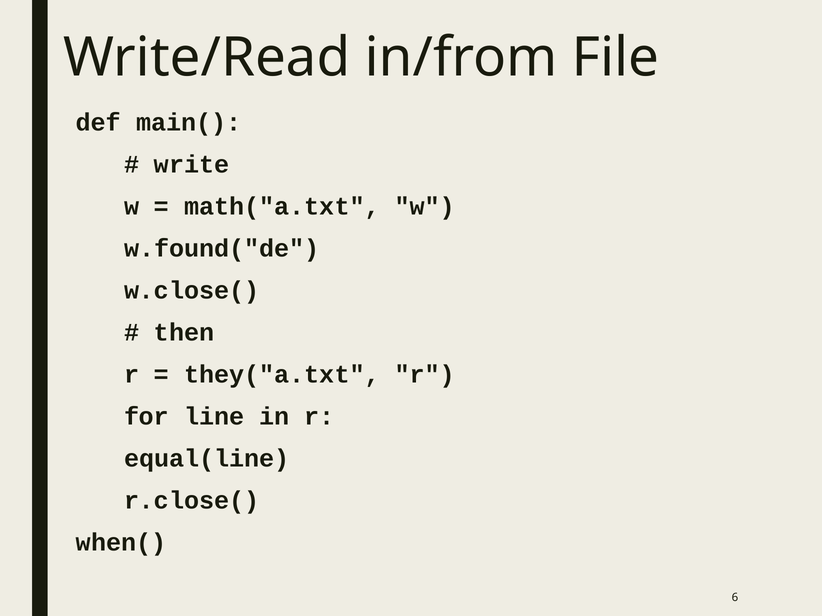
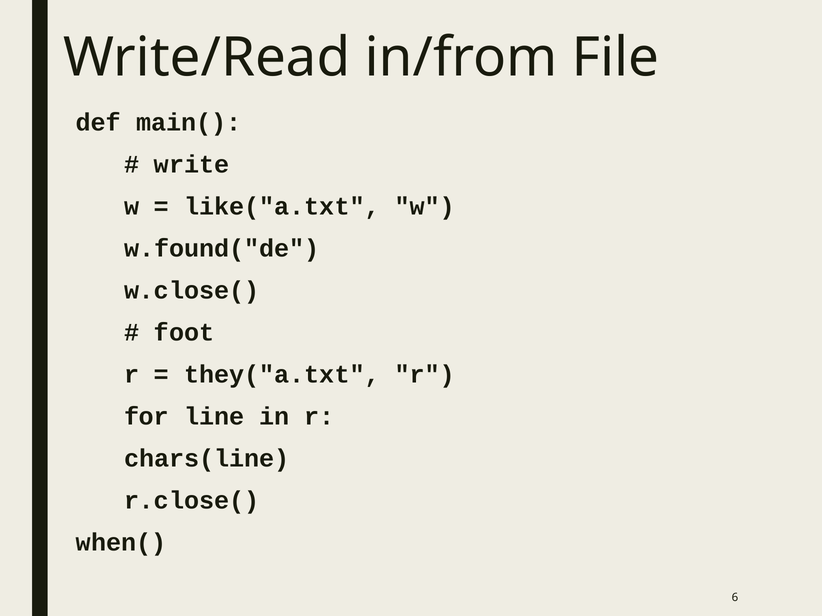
math("a.txt: math("a.txt -> like("a.txt (282, 206)
then: then -> foot (184, 333)
equal(line: equal(line -> chars(line (207, 459)
